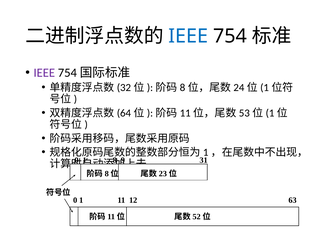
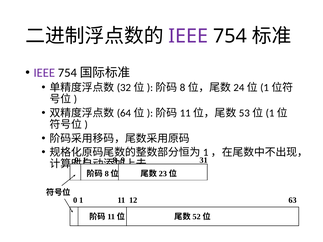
IEEE colour: blue -> purple (188, 36)
